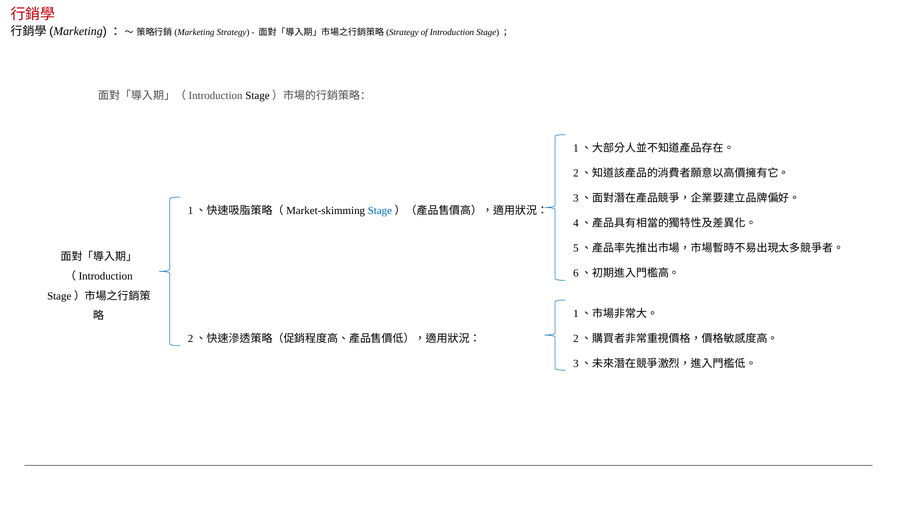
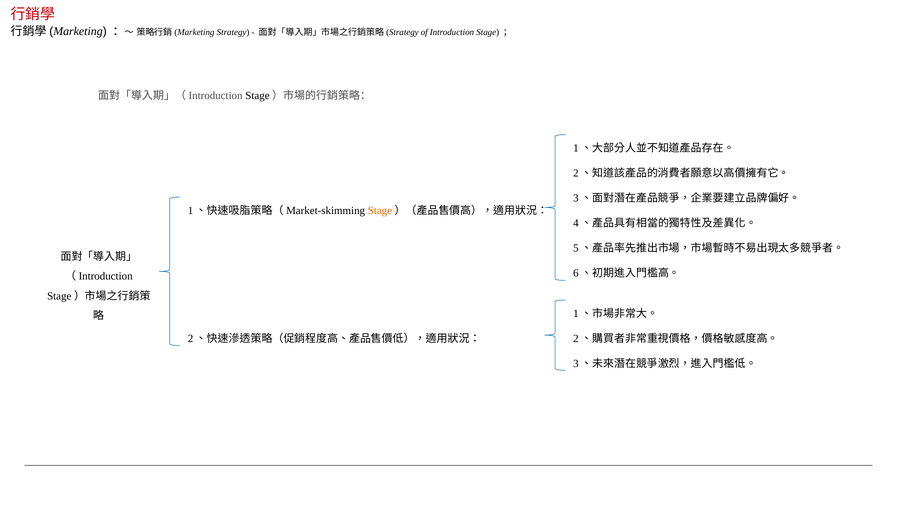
Stage colour: blue -> orange (380, 211)
